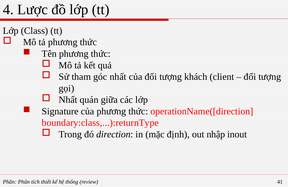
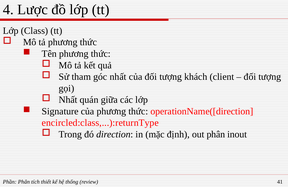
boundary:class,...):returnType: boundary:class,...):returnType -> encircled:class,...):returnType (100, 123)
out nhập: nhập -> phân (216, 134)
